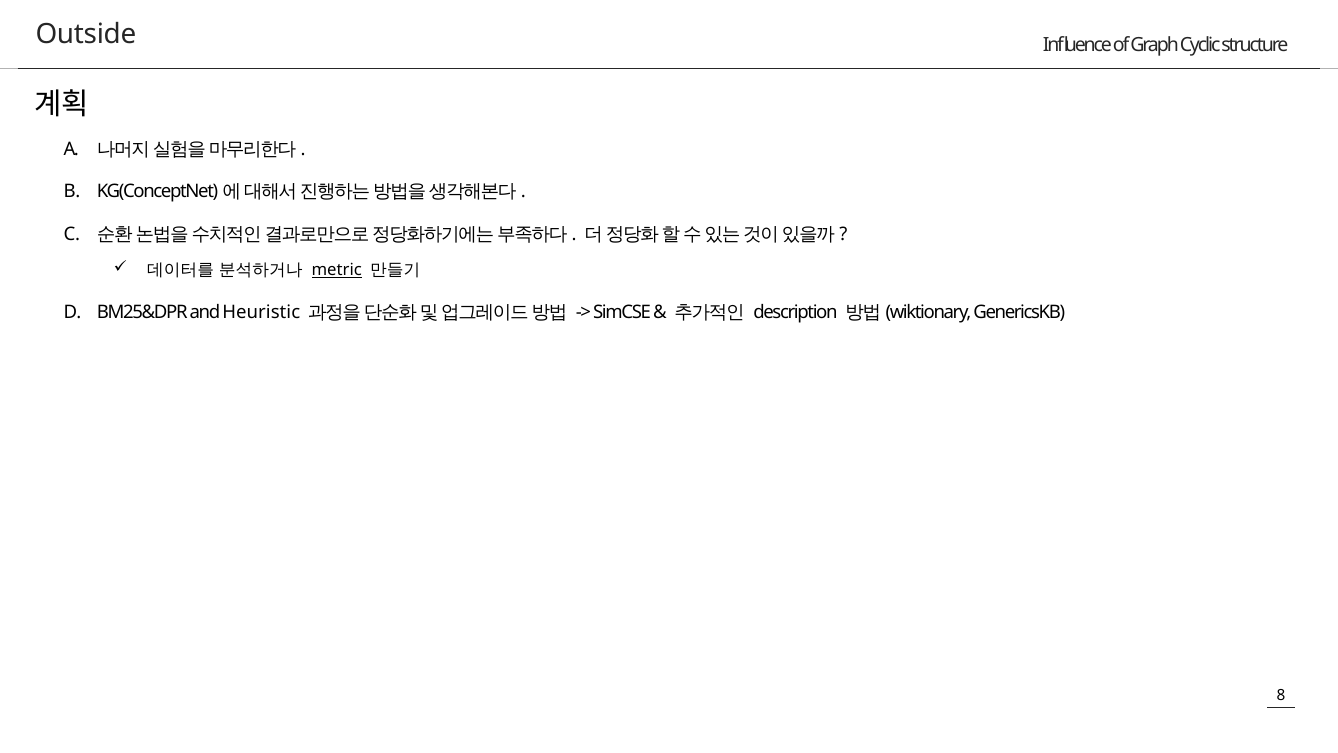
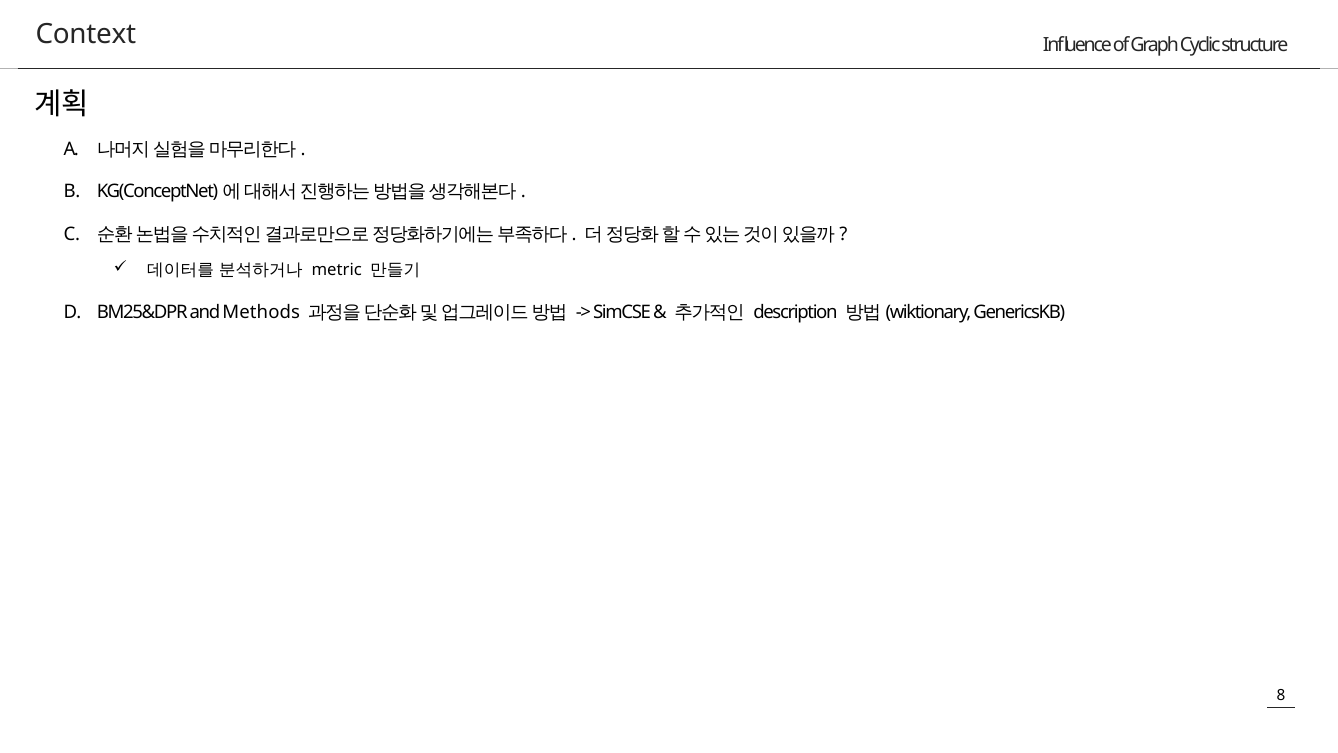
Outside: Outside -> Context (86, 34)
metric underline: present -> none (337, 270)
Heuristic: Heuristic -> Methods (261, 312)
